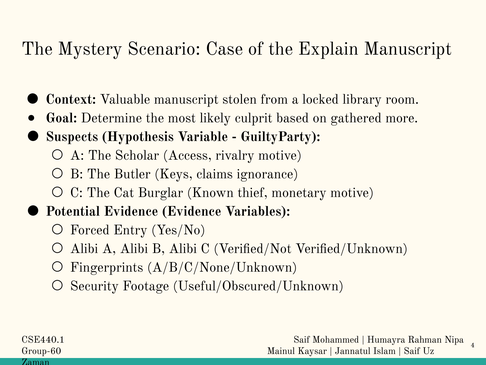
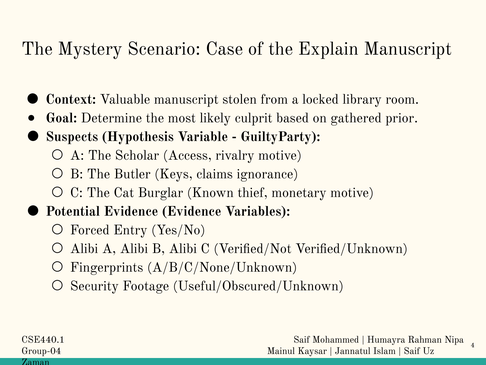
more: more -> prior (402, 118)
Group-60: Group-60 -> Group-04 (41, 350)
